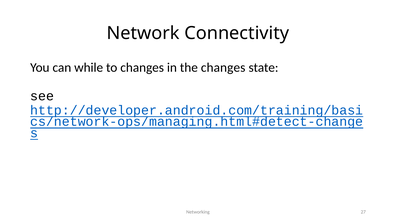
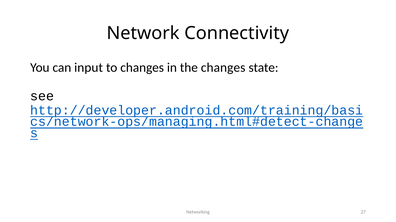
while: while -> input (89, 68)
